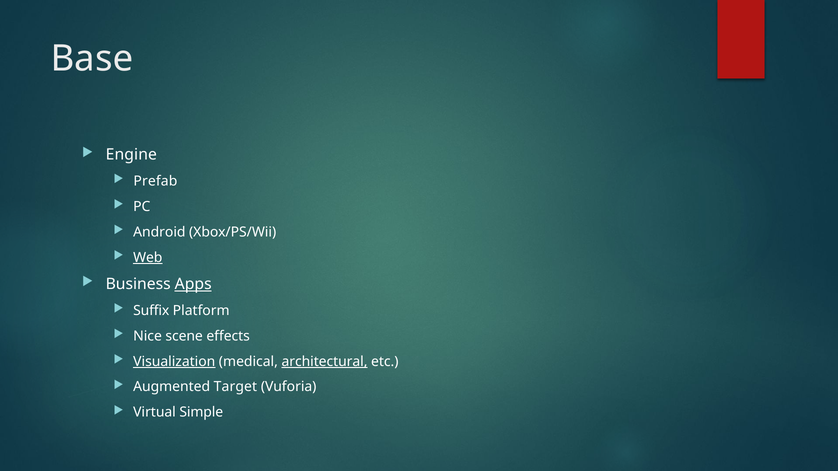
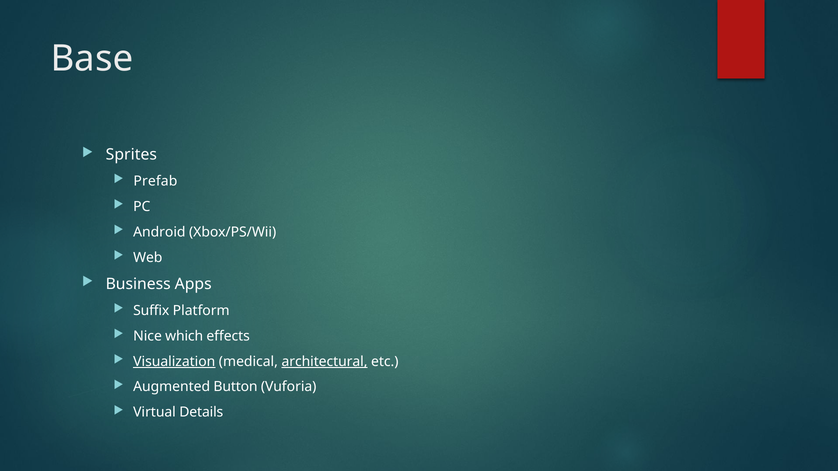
Engine: Engine -> Sprites (131, 155)
Web underline: present -> none (148, 258)
Apps underline: present -> none (193, 284)
scene: scene -> which (184, 336)
Target: Target -> Button (236, 387)
Simple: Simple -> Details (201, 413)
